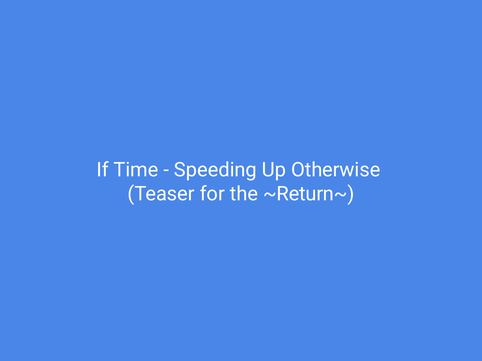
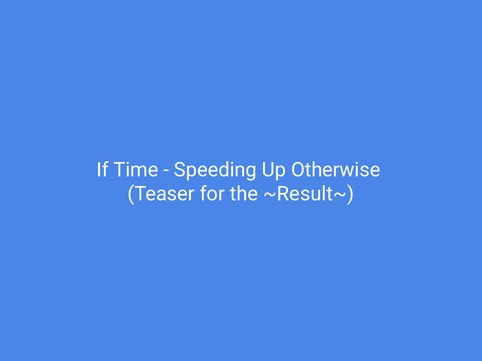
~Return~: ~Return~ -> ~Result~ (309, 194)
